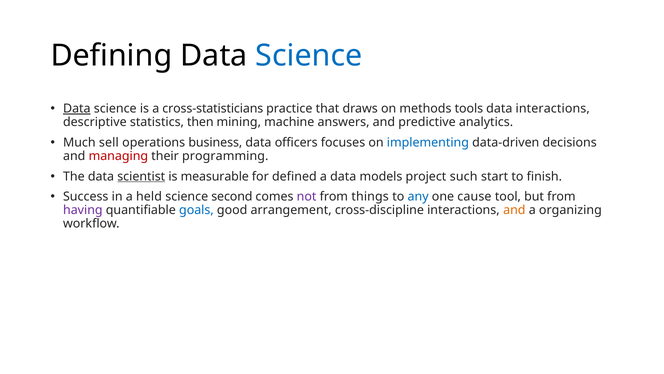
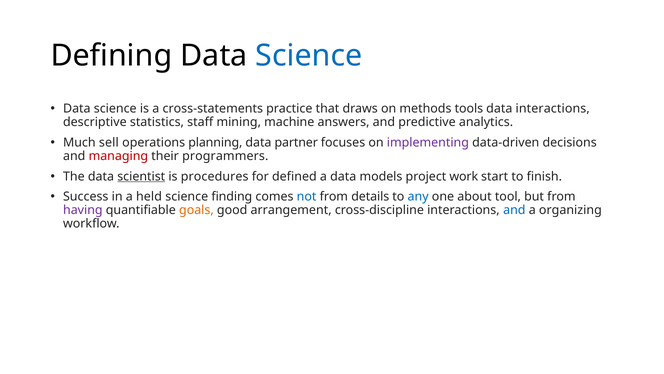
Data underline: present -> none (77, 109)
cross-statisticians: cross-statisticians -> cross-statements (213, 109)
then: then -> staff (200, 122)
business: business -> planning (215, 142)
officers: officers -> partner (296, 142)
implementing colour: blue -> purple (428, 142)
programming: programming -> programmers (225, 156)
measurable: measurable -> procedures (215, 176)
such: such -> work (464, 176)
second: second -> finding (232, 197)
not colour: purple -> blue (307, 197)
things: things -> details (370, 197)
cause: cause -> about (474, 197)
goals colour: blue -> orange (196, 210)
and colour: orange -> blue (514, 210)
